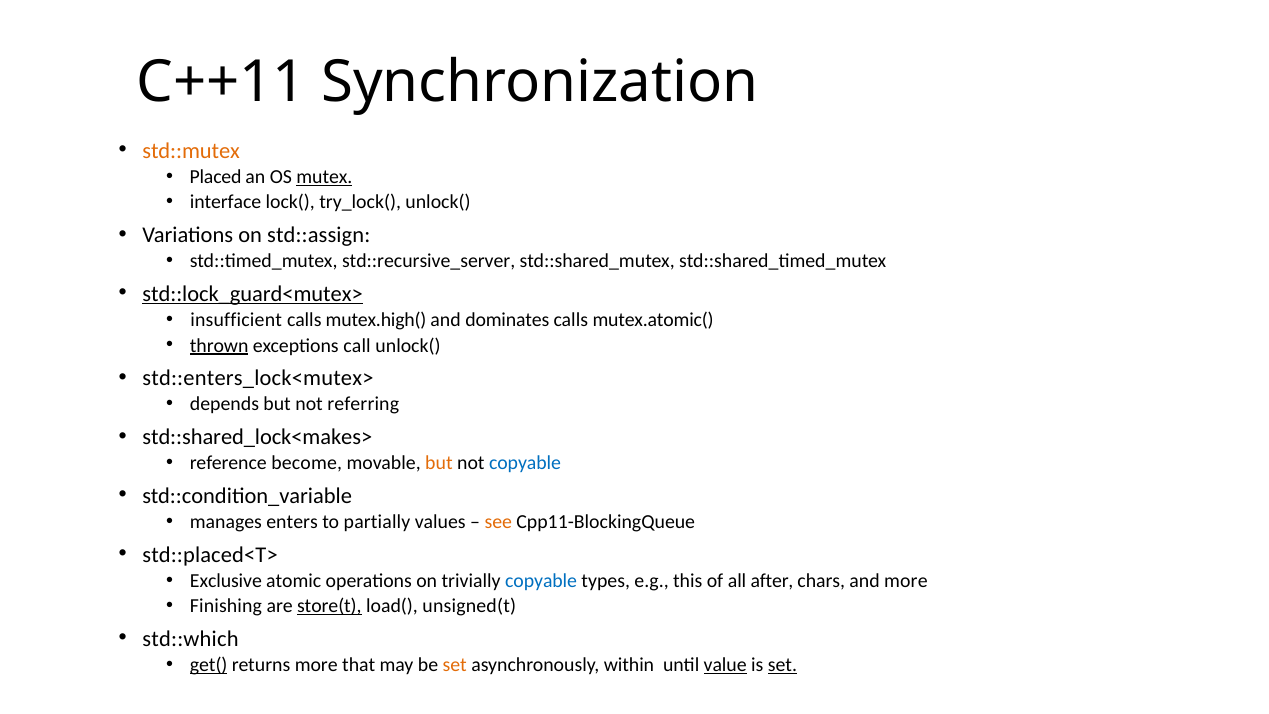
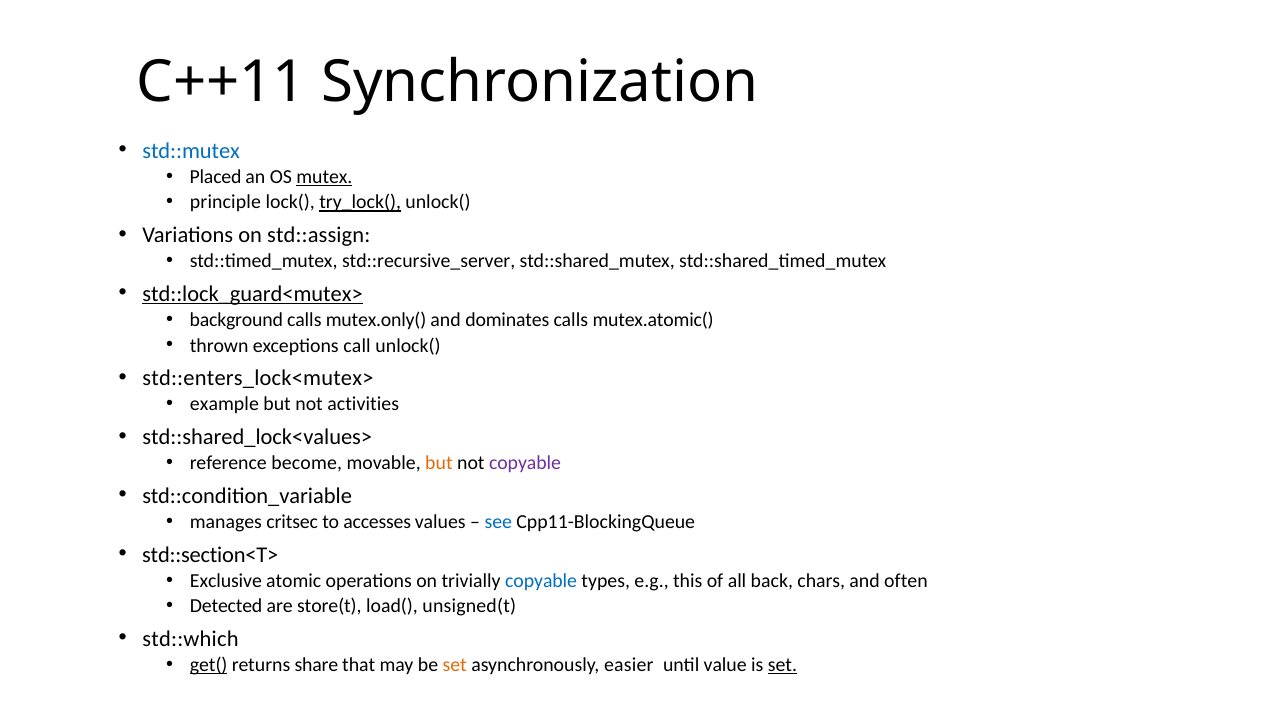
std::mutex colour: orange -> blue (191, 151)
interface: interface -> principle (225, 202)
try_lock( underline: none -> present (360, 202)
insufficient: insufficient -> background (236, 320)
mutex.high(: mutex.high( -> mutex.only( (376, 320)
thrown underline: present -> none (219, 345)
depends: depends -> example (224, 404)
referring: referring -> activities (363, 404)
std::shared_lock<makes>: std::shared_lock<makes> -> std::shared_lock<values> (257, 437)
copyable colour: blue -> purple (525, 463)
enters: enters -> critsec (292, 522)
partially: partially -> accesses (377, 522)
see colour: orange -> blue (498, 522)
std::placed<T>: std::placed<T> -> std::section<T> (210, 554)
after: after -> back (772, 581)
and more: more -> often (906, 581)
Finishing: Finishing -> Detected (226, 606)
store(t underline: present -> none (329, 606)
returns more: more -> share (316, 665)
within: within -> easier (629, 665)
value underline: present -> none (725, 665)
